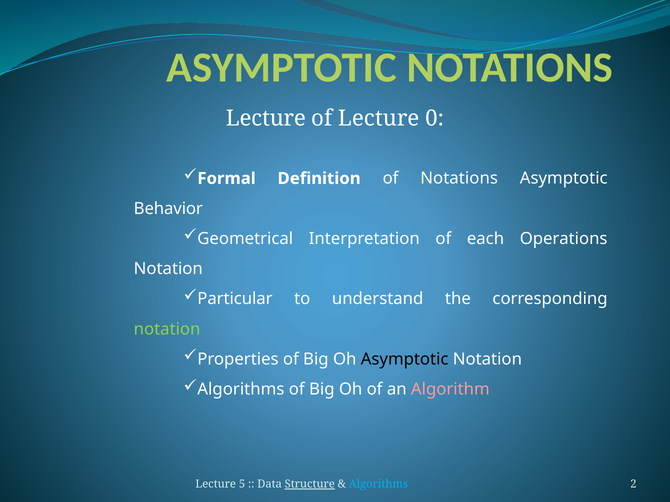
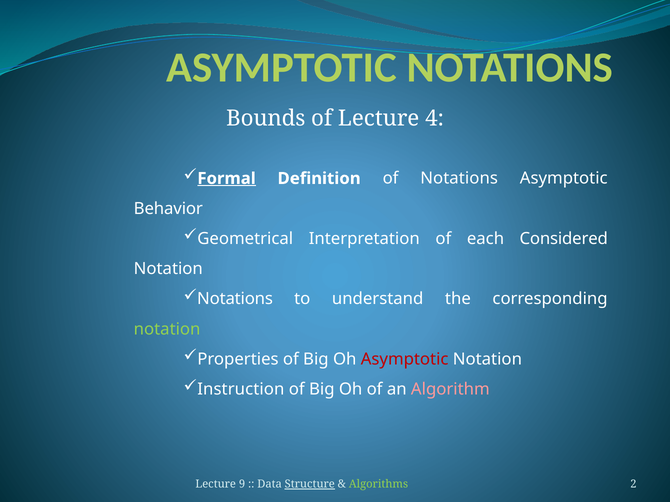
Lecture: Lecture -> Bounds (266, 119)
0: 0 -> 4 (435, 119)
Formal underline: none -> present (227, 179)
Operations: Operations -> Considered (564, 239)
Particular: Particular -> Notations (235, 299)
Asymptotic colour: black -> red (405, 360)
Algorithms: Algorithms -> Instruction (241, 390)
5: 5 -> 9 (242, 485)
Algorithms colour: light blue -> light green (378, 485)
